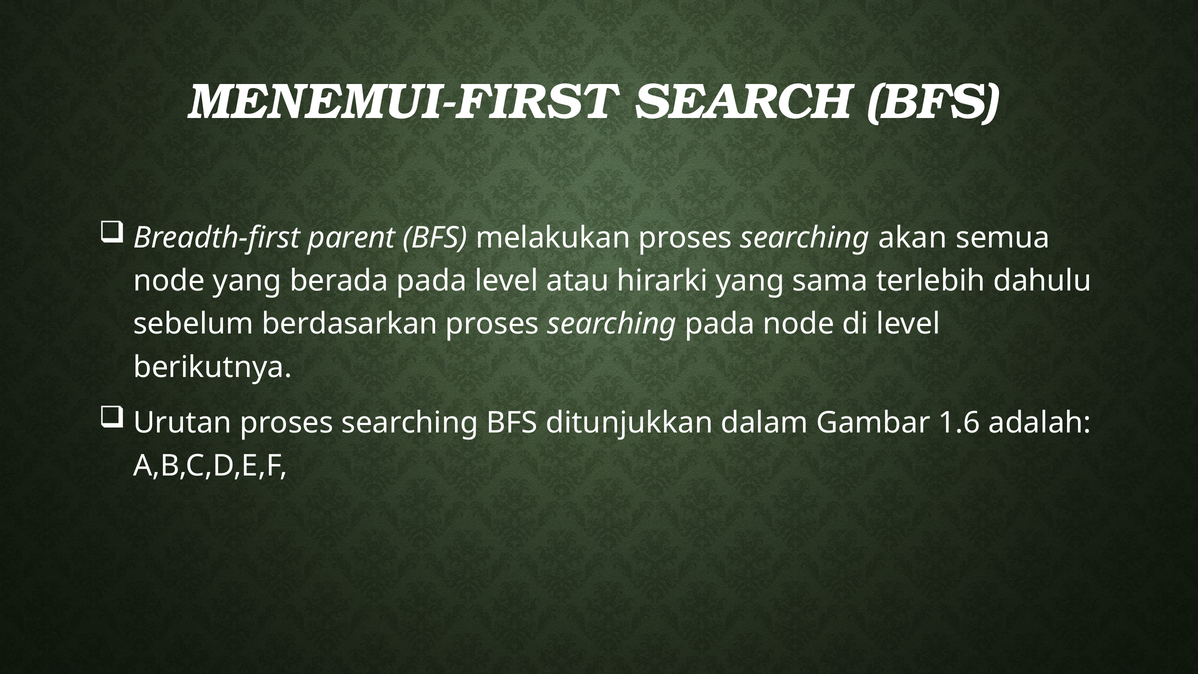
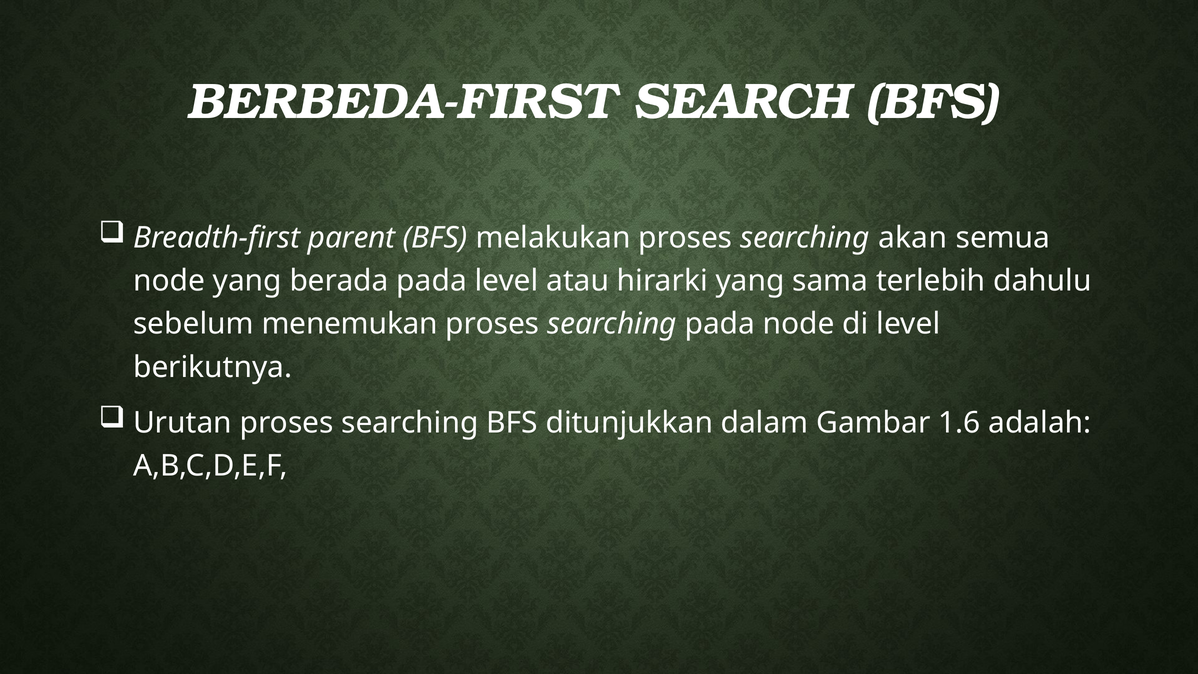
MENEMUI-FIRST: MENEMUI-FIRST -> BERBEDA-FIRST (401, 102)
berdasarkan: berdasarkan -> menemukan (350, 324)
